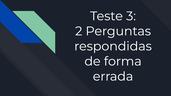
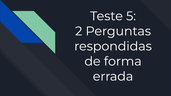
3: 3 -> 5 (131, 16)
